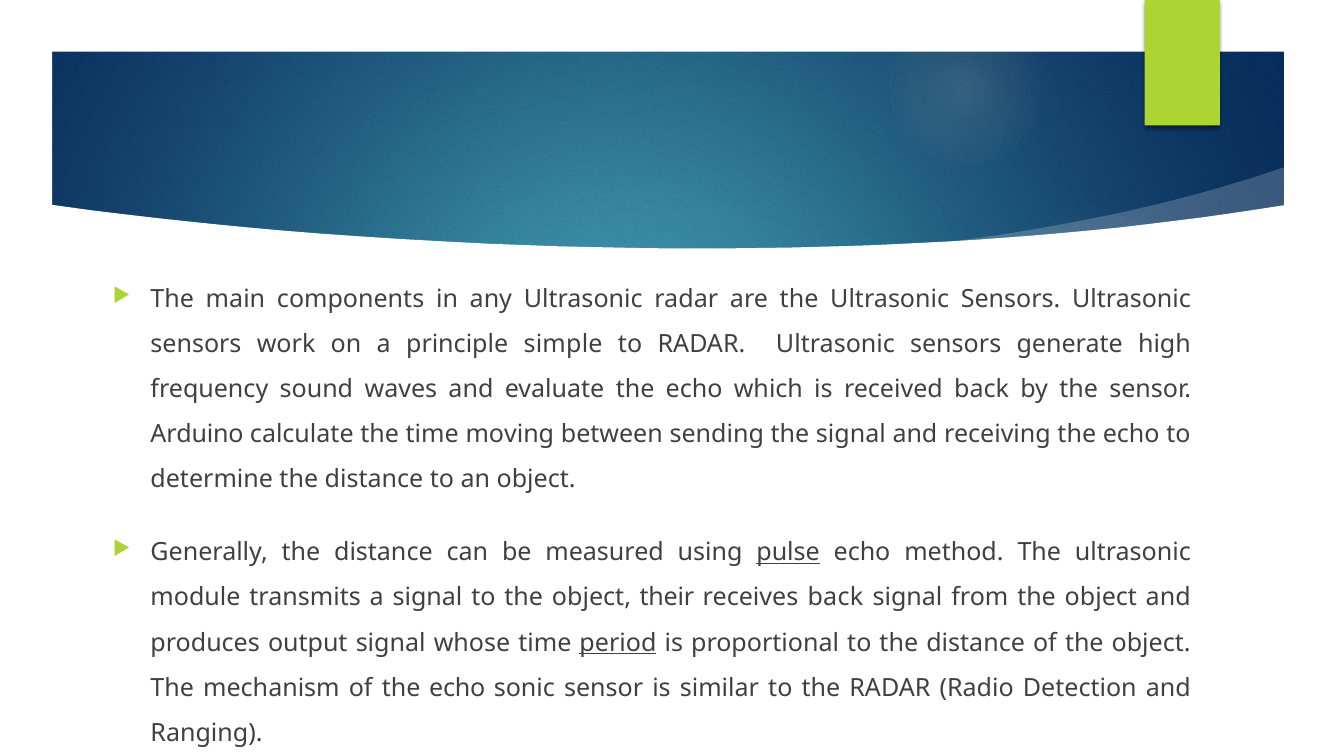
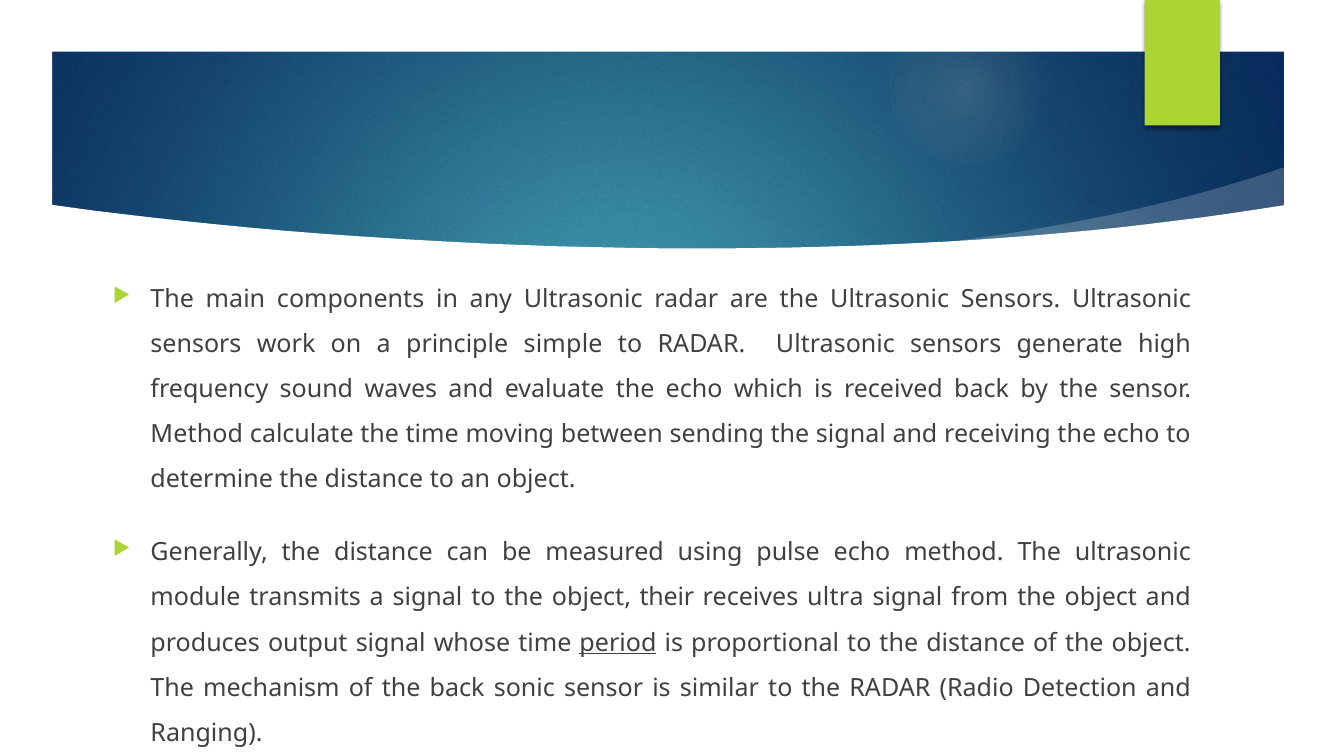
Arduino: Arduino -> Method (197, 434)
pulse underline: present -> none (788, 553)
receives back: back -> ultra (835, 598)
of the echo: echo -> back (457, 688)
